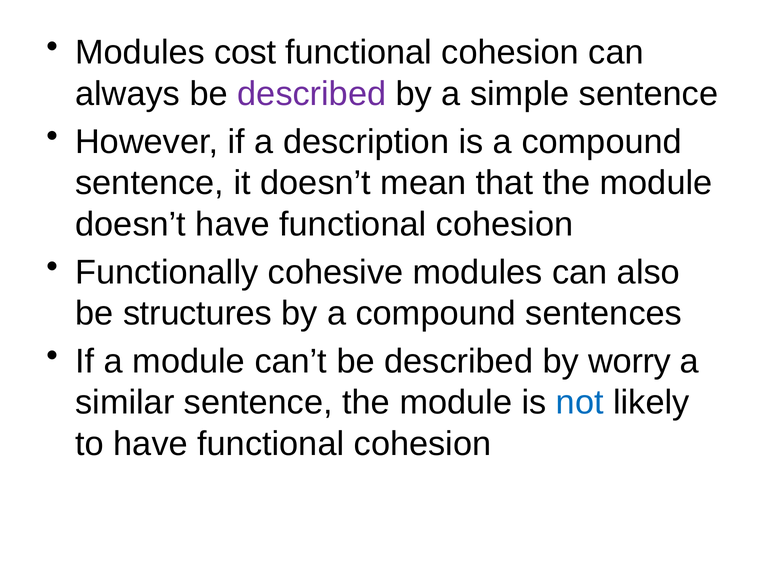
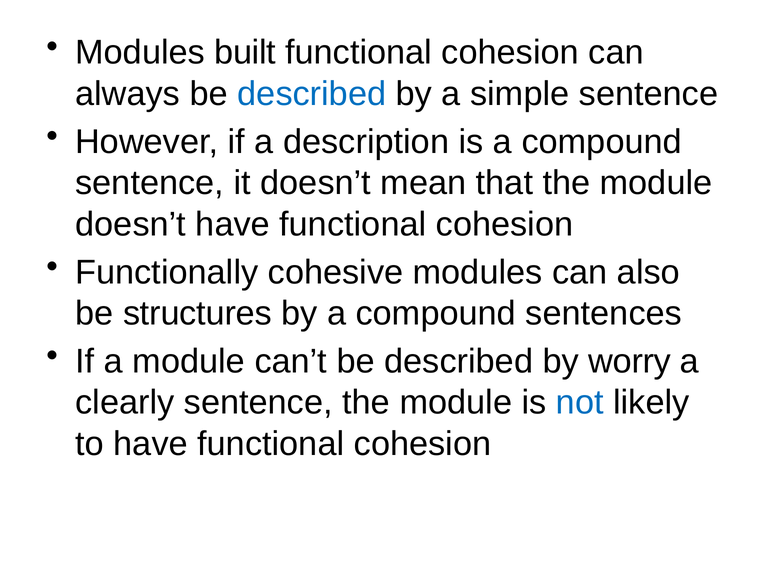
cost: cost -> built (245, 53)
described colour: purple -> blue (312, 94)
similar: similar -> clearly (125, 403)
